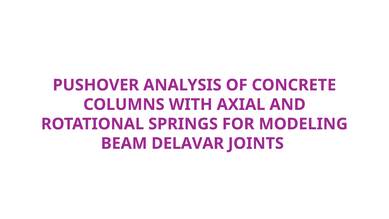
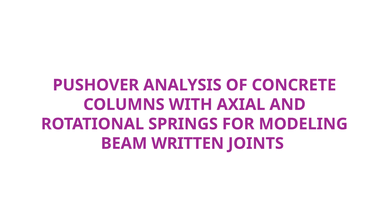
DELAVAR: DELAVAR -> WRITTEN (188, 143)
